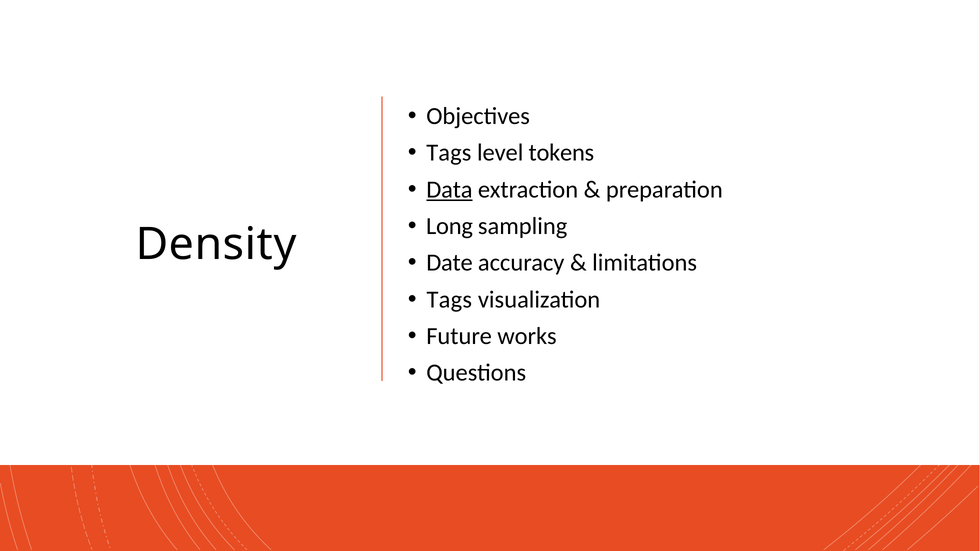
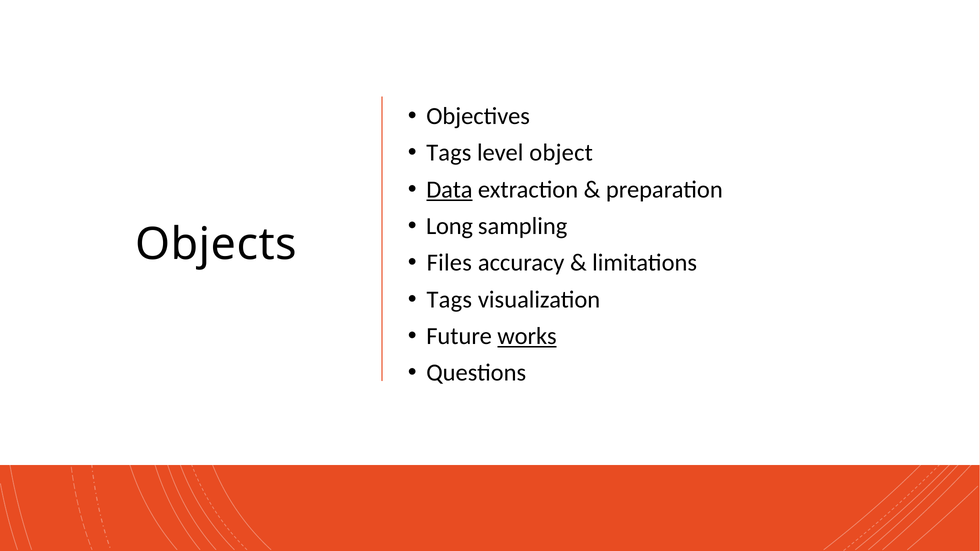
tokens: tokens -> object (561, 153)
Density: Density -> Objects (216, 244)
Date: Date -> Files (449, 263)
works underline: none -> present (527, 336)
